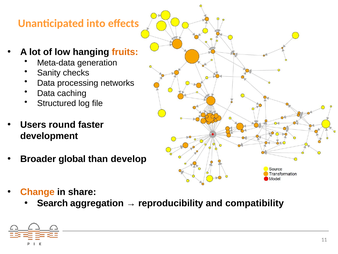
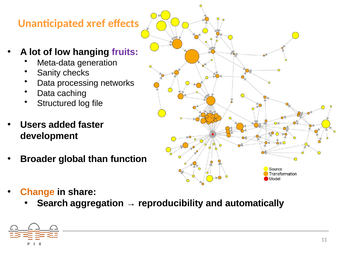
into: into -> xref (96, 23)
fruits colour: orange -> purple (125, 52)
round: round -> added (62, 125)
develop: develop -> function (129, 159)
compatibility: compatibility -> automatically (255, 203)
